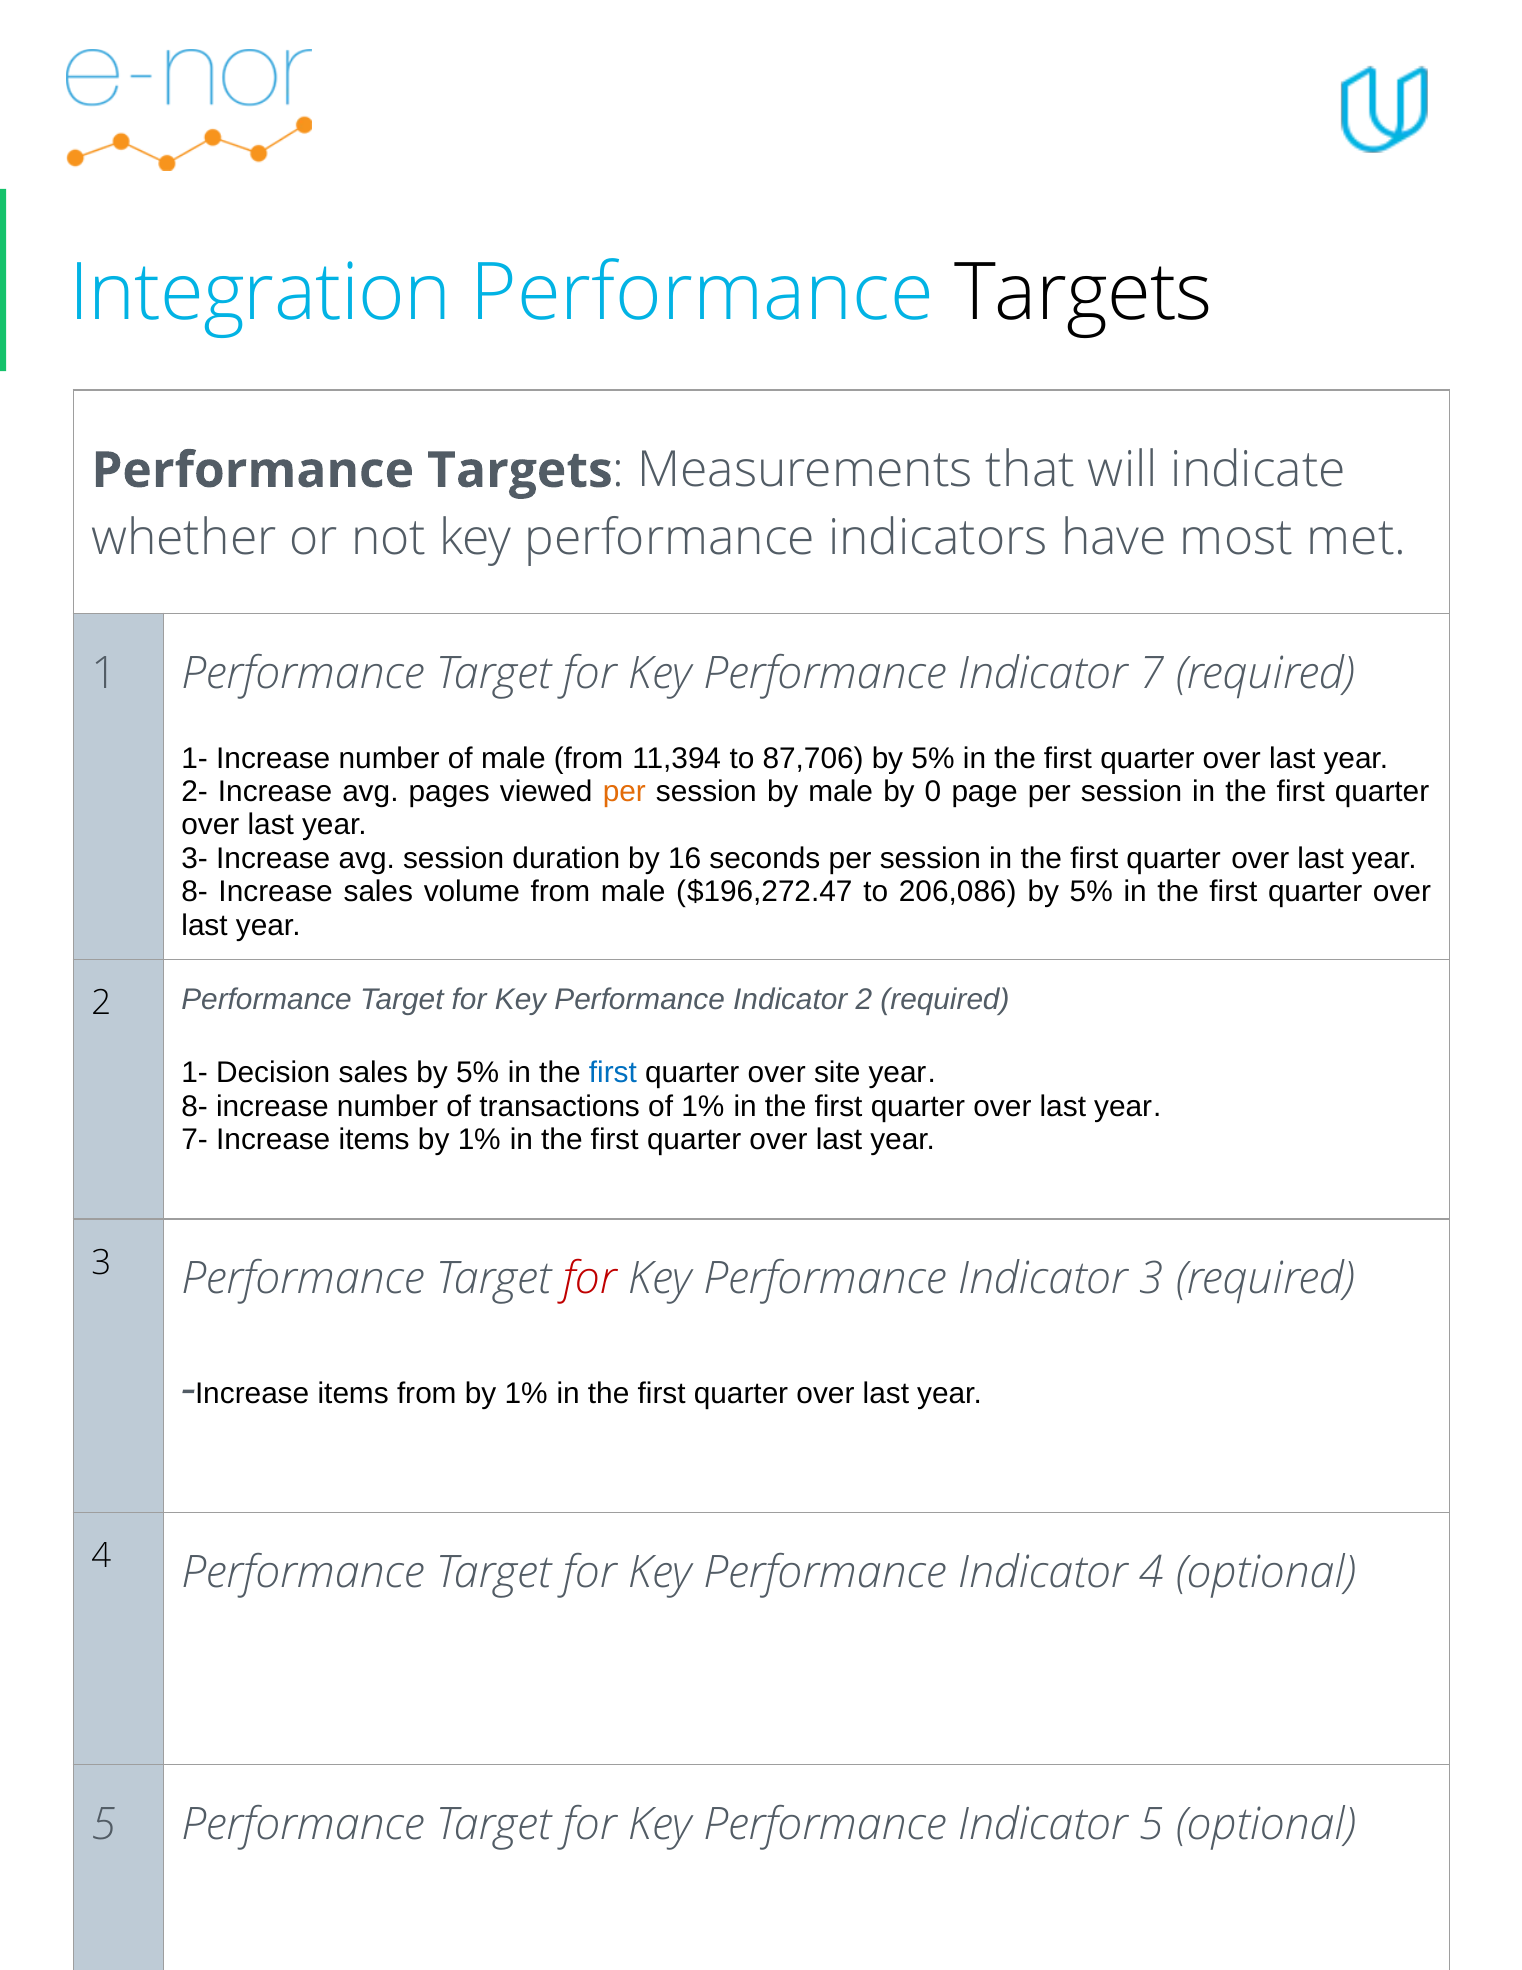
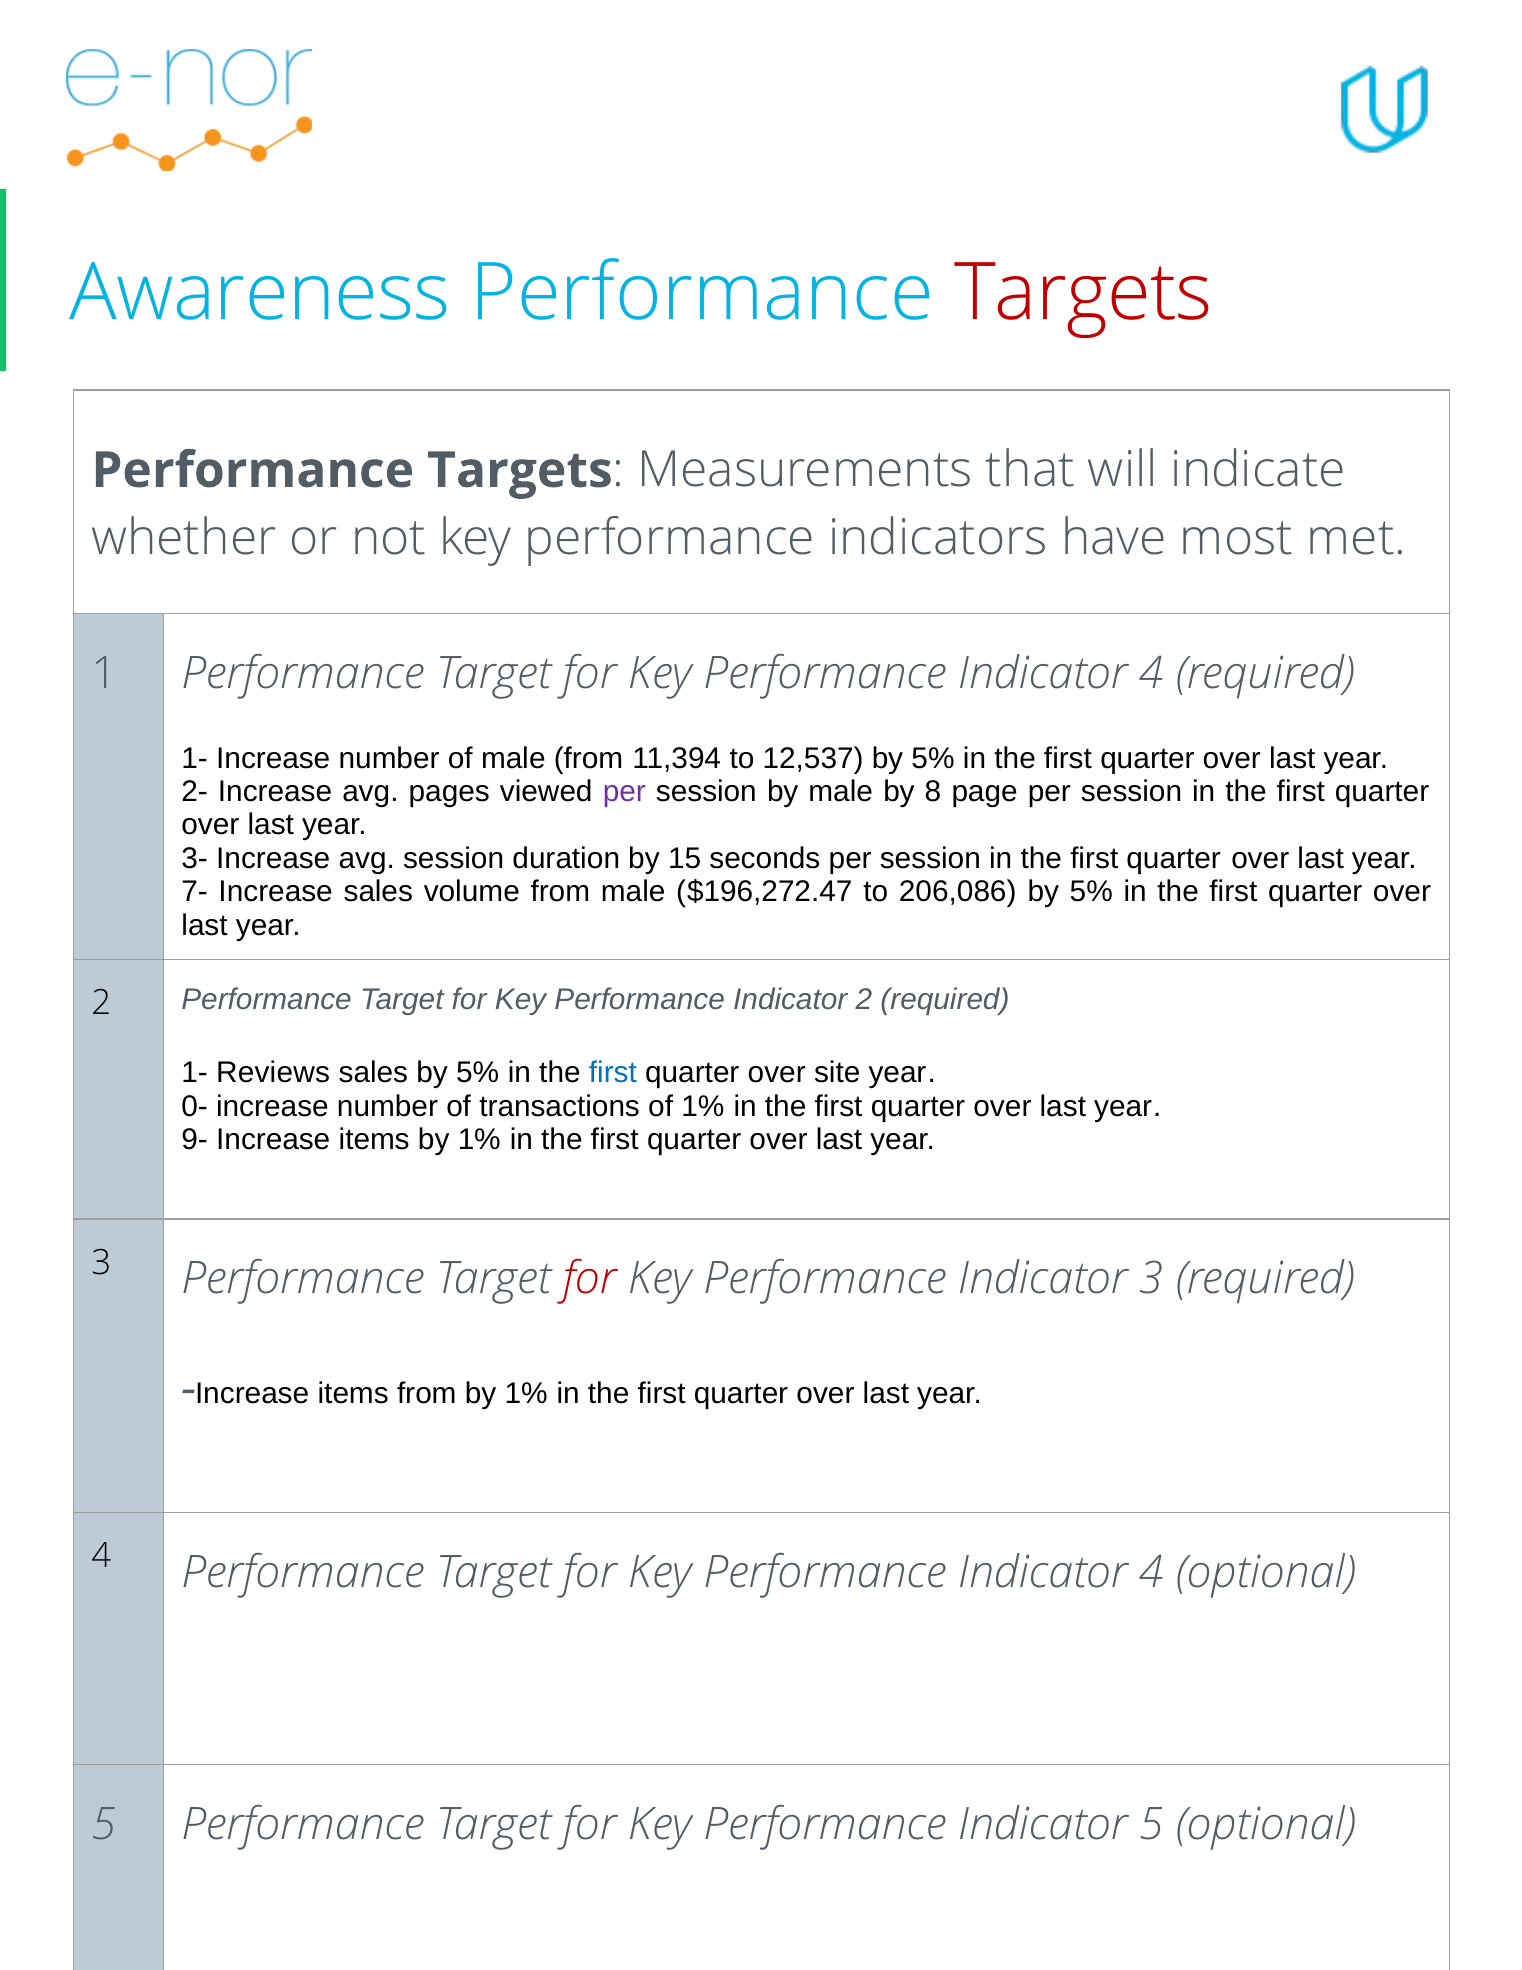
Integration: Integration -> Awareness (260, 293)
Targets colour: black -> red (1083, 293)
7: 7 -> 4 (1151, 673)
87,706: 87,706 -> 12,537 (813, 758)
per colour: orange -> purple (624, 792)
0: 0 -> 8 (933, 792)
16: 16 -> 15 (685, 858)
8-: 8- -> 7- (195, 892)
Decision: Decision -> Reviews (273, 1073)
8-: 8- -> 0- (195, 1106)
7-: 7- -> 9- (195, 1139)
